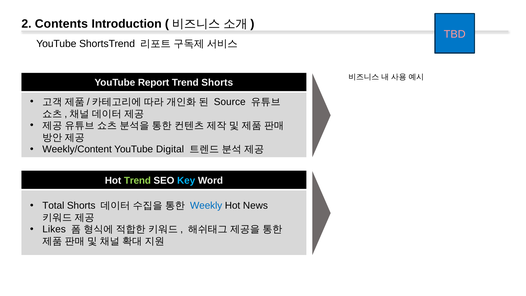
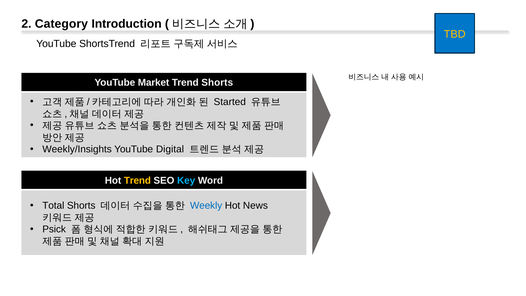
Contents: Contents -> Category (61, 24)
TBD colour: pink -> yellow (455, 34)
Report: Report -> Market (154, 83)
Source: Source -> Started (230, 102)
Weekly/Content: Weekly/Content -> Weekly/Insights (77, 149)
Trend colour: light green -> yellow (137, 180)
Likes: Likes -> Psick (54, 229)
